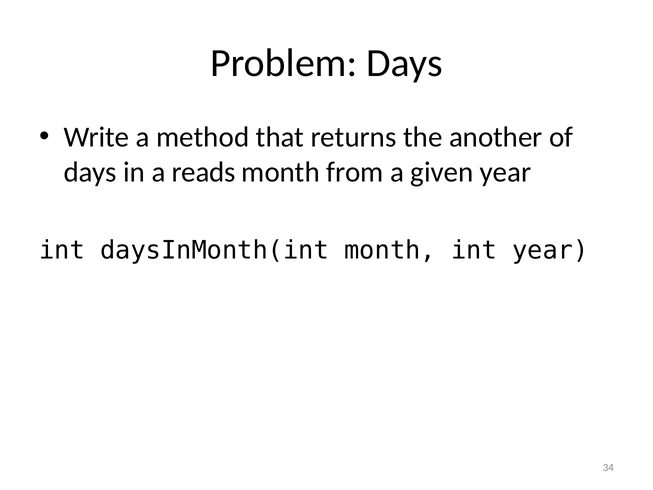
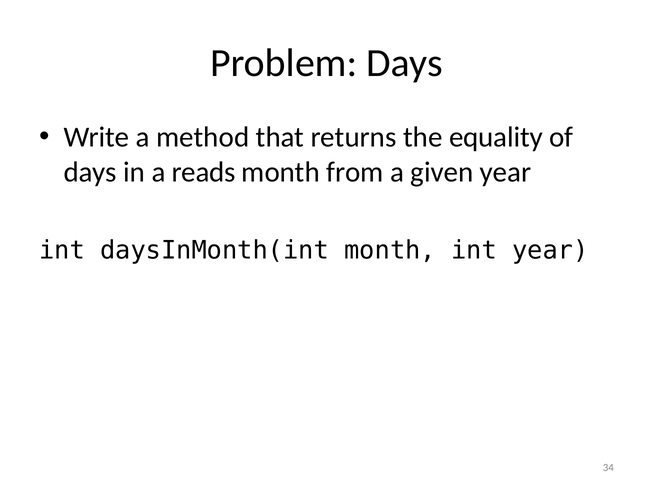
another: another -> equality (496, 137)
